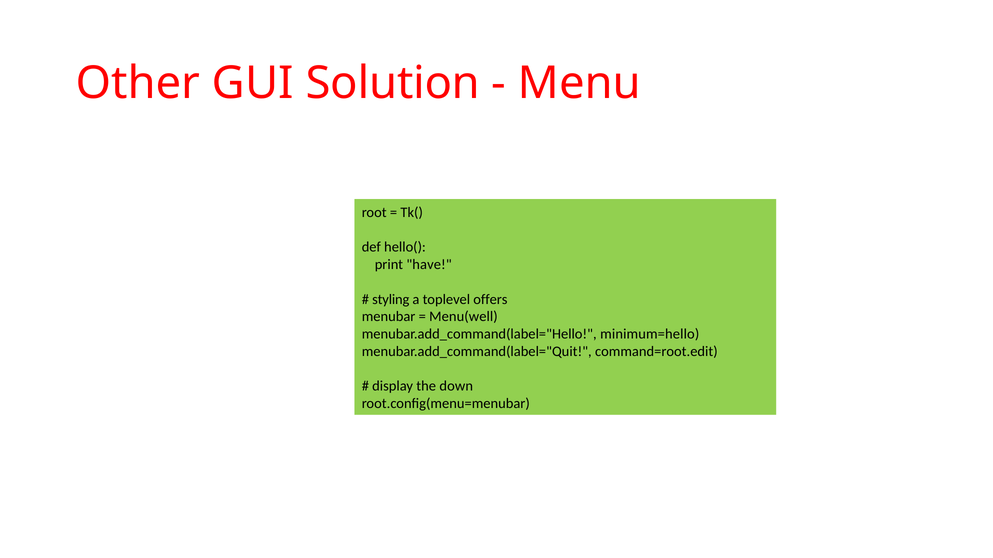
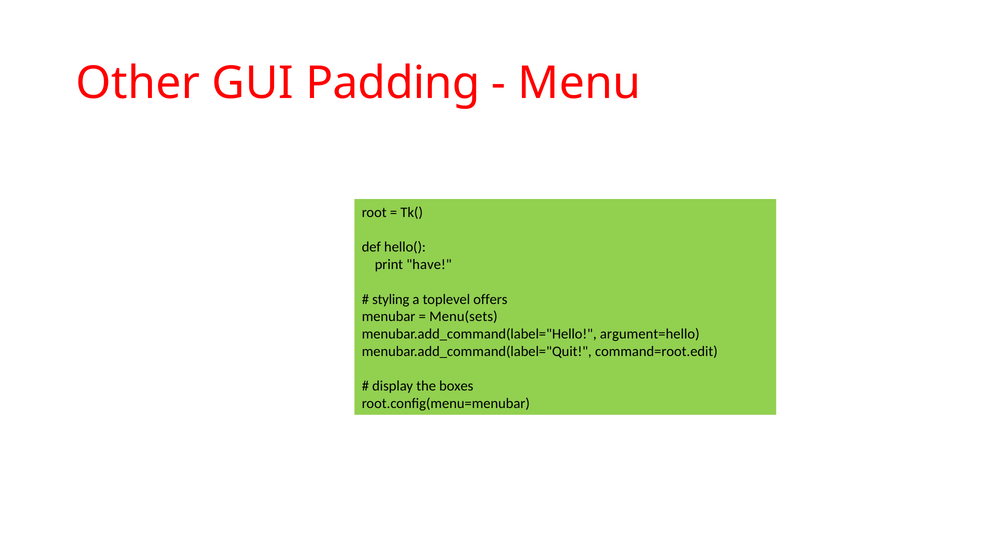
Solution: Solution -> Padding (393, 83)
Menu(well: Menu(well -> Menu(sets (463, 317)
minimum=hello: minimum=hello -> argument=hello (650, 334)
down: down -> boxes (456, 387)
